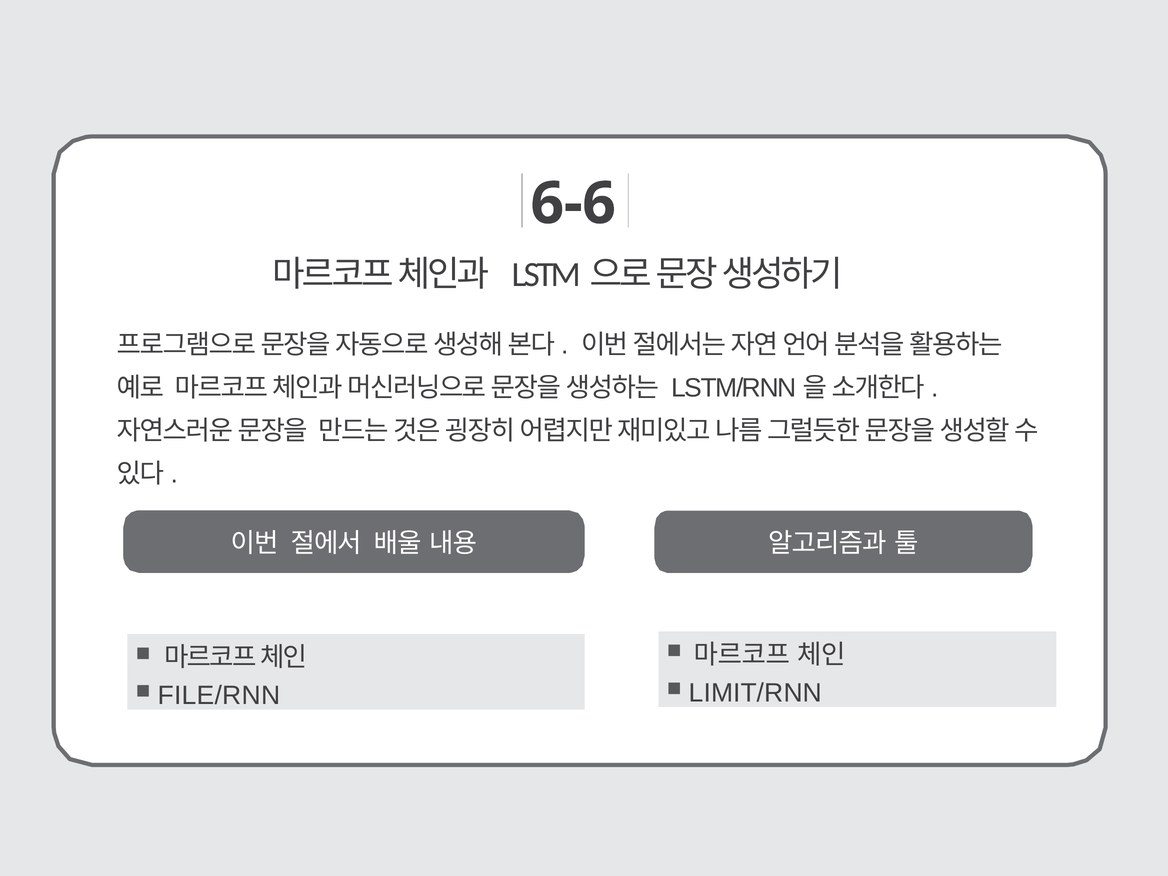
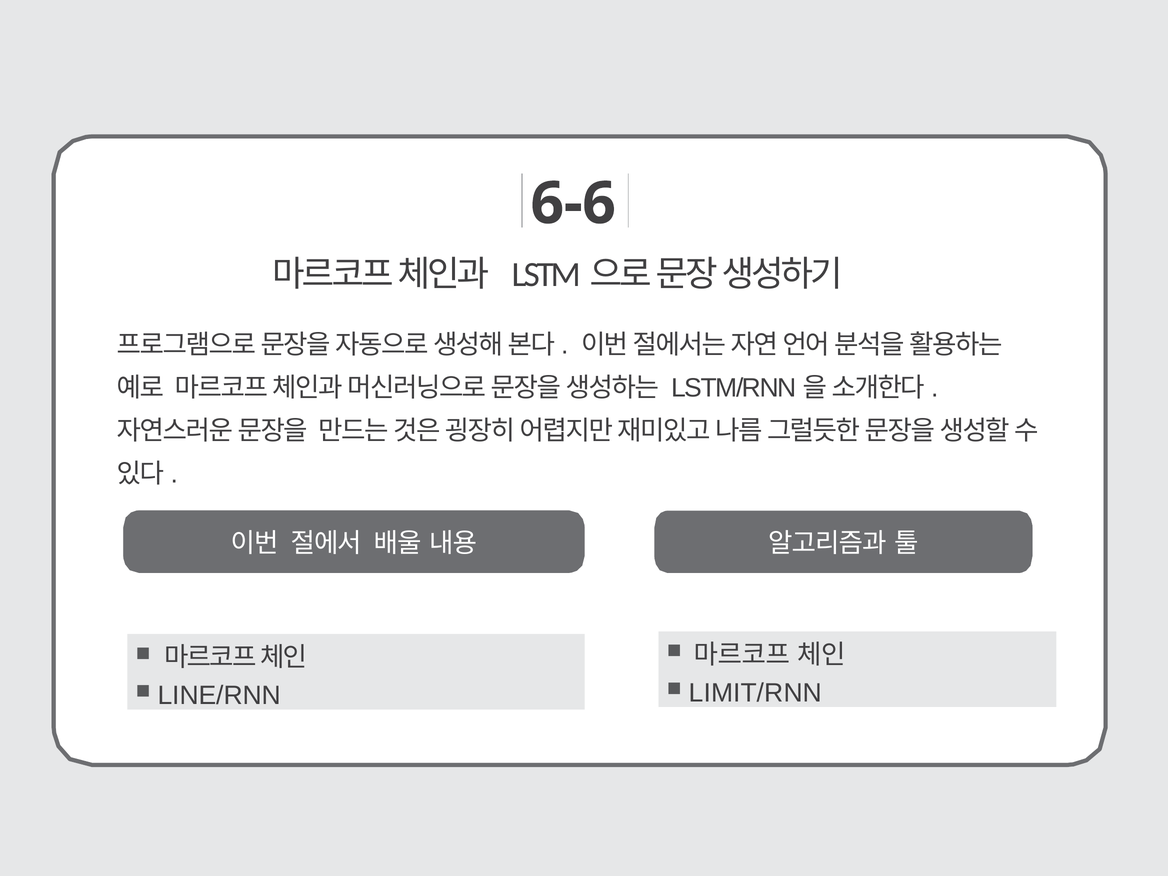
FILE/RNN: FILE/RNN -> LINE/RNN (219, 696)
